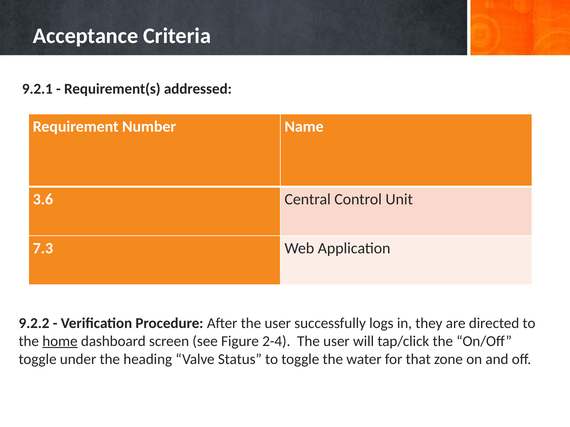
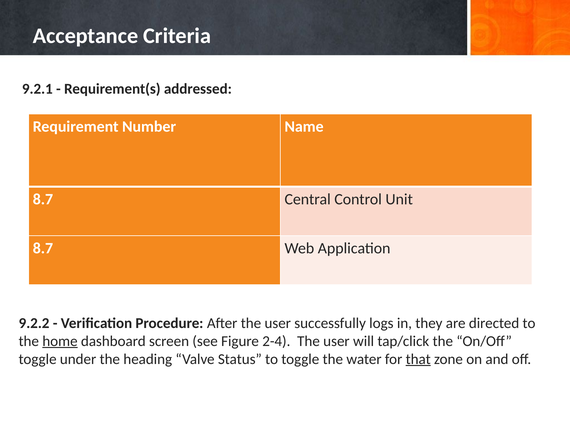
3.6: 3.6 -> 8.7 (43, 200)
7.3: 7.3 -> 8.7 (43, 249)
that underline: none -> present (418, 360)
